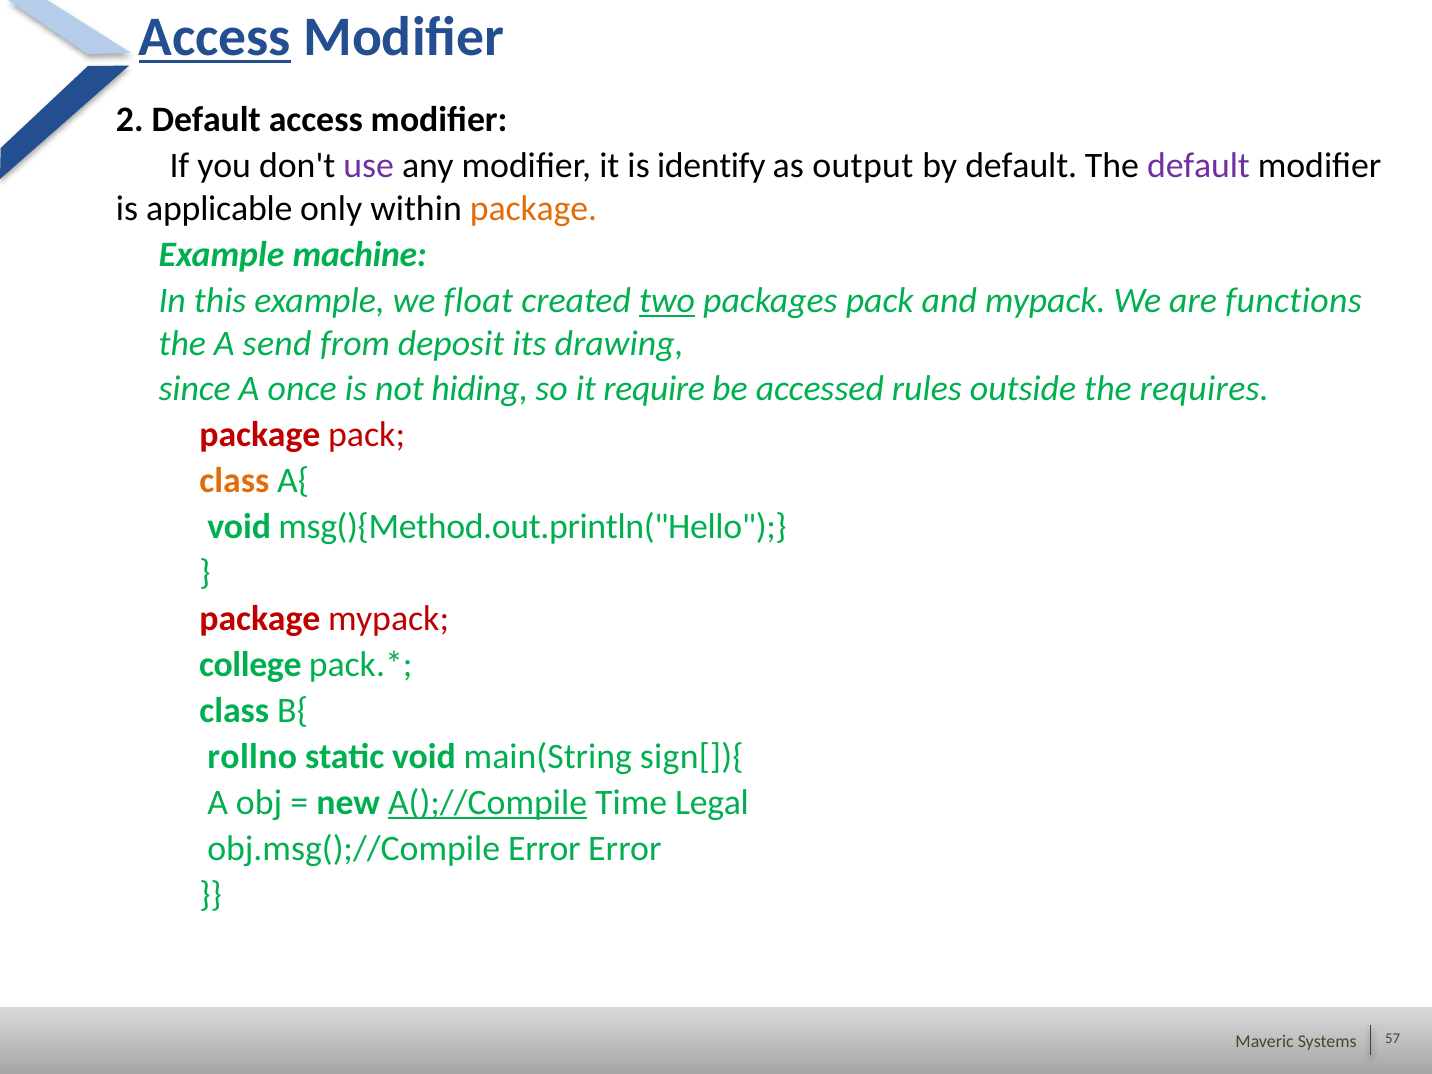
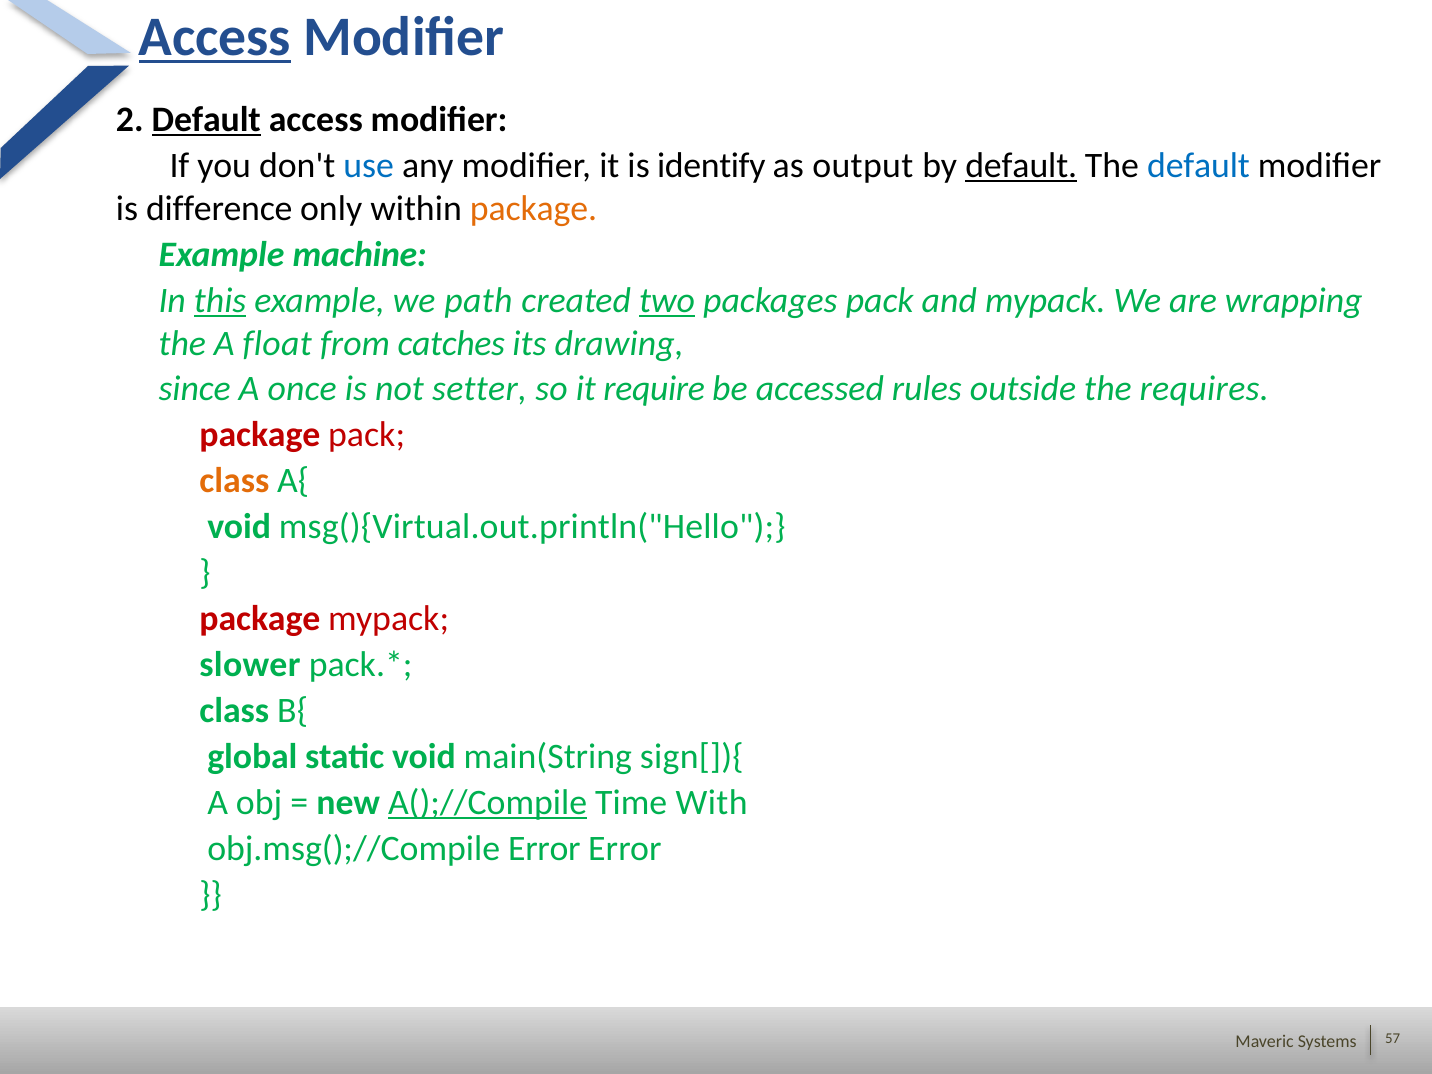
Default underline: none -> present (206, 119)
use colour: purple -> blue (369, 165)
default underline: none -> present (1021, 165)
default colour: purple -> blue (1199, 165)
applicable: applicable -> difference (219, 208)
this underline: none -> present (220, 300)
float: float -> path (478, 300)
functions: functions -> wrapping (1294, 300)
send: send -> float (277, 343)
deposit: deposit -> catches (451, 343)
hiding: hiding -> setter (479, 389)
msg(){Method.out.println("Hello: msg(){Method.out.println("Hello -> msg(){Virtual.out.println("Hello (532, 527)
college: college -> slower (250, 665)
rollno: rollno -> global (252, 757)
Legal: Legal -> With (712, 803)
